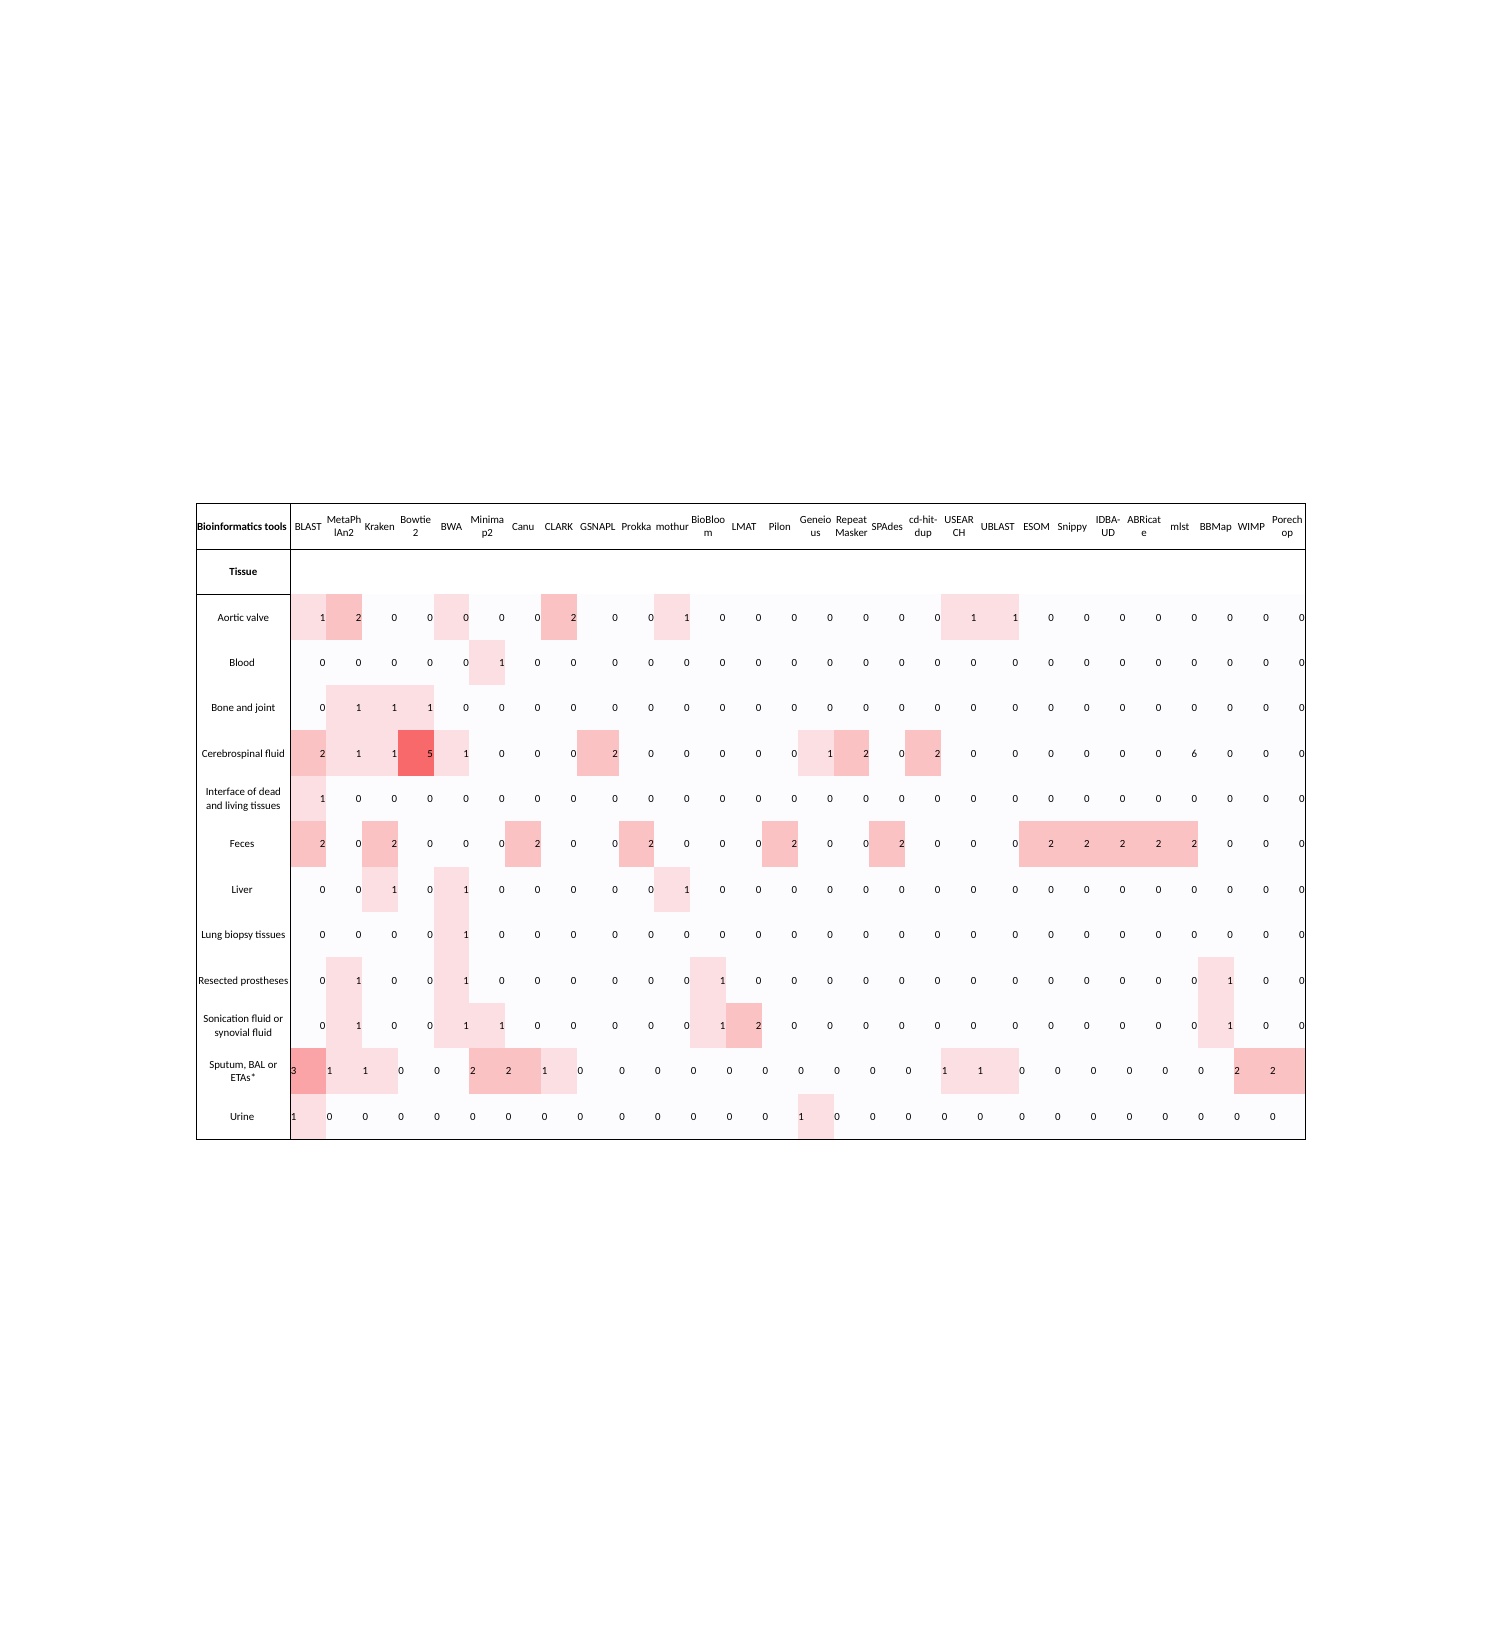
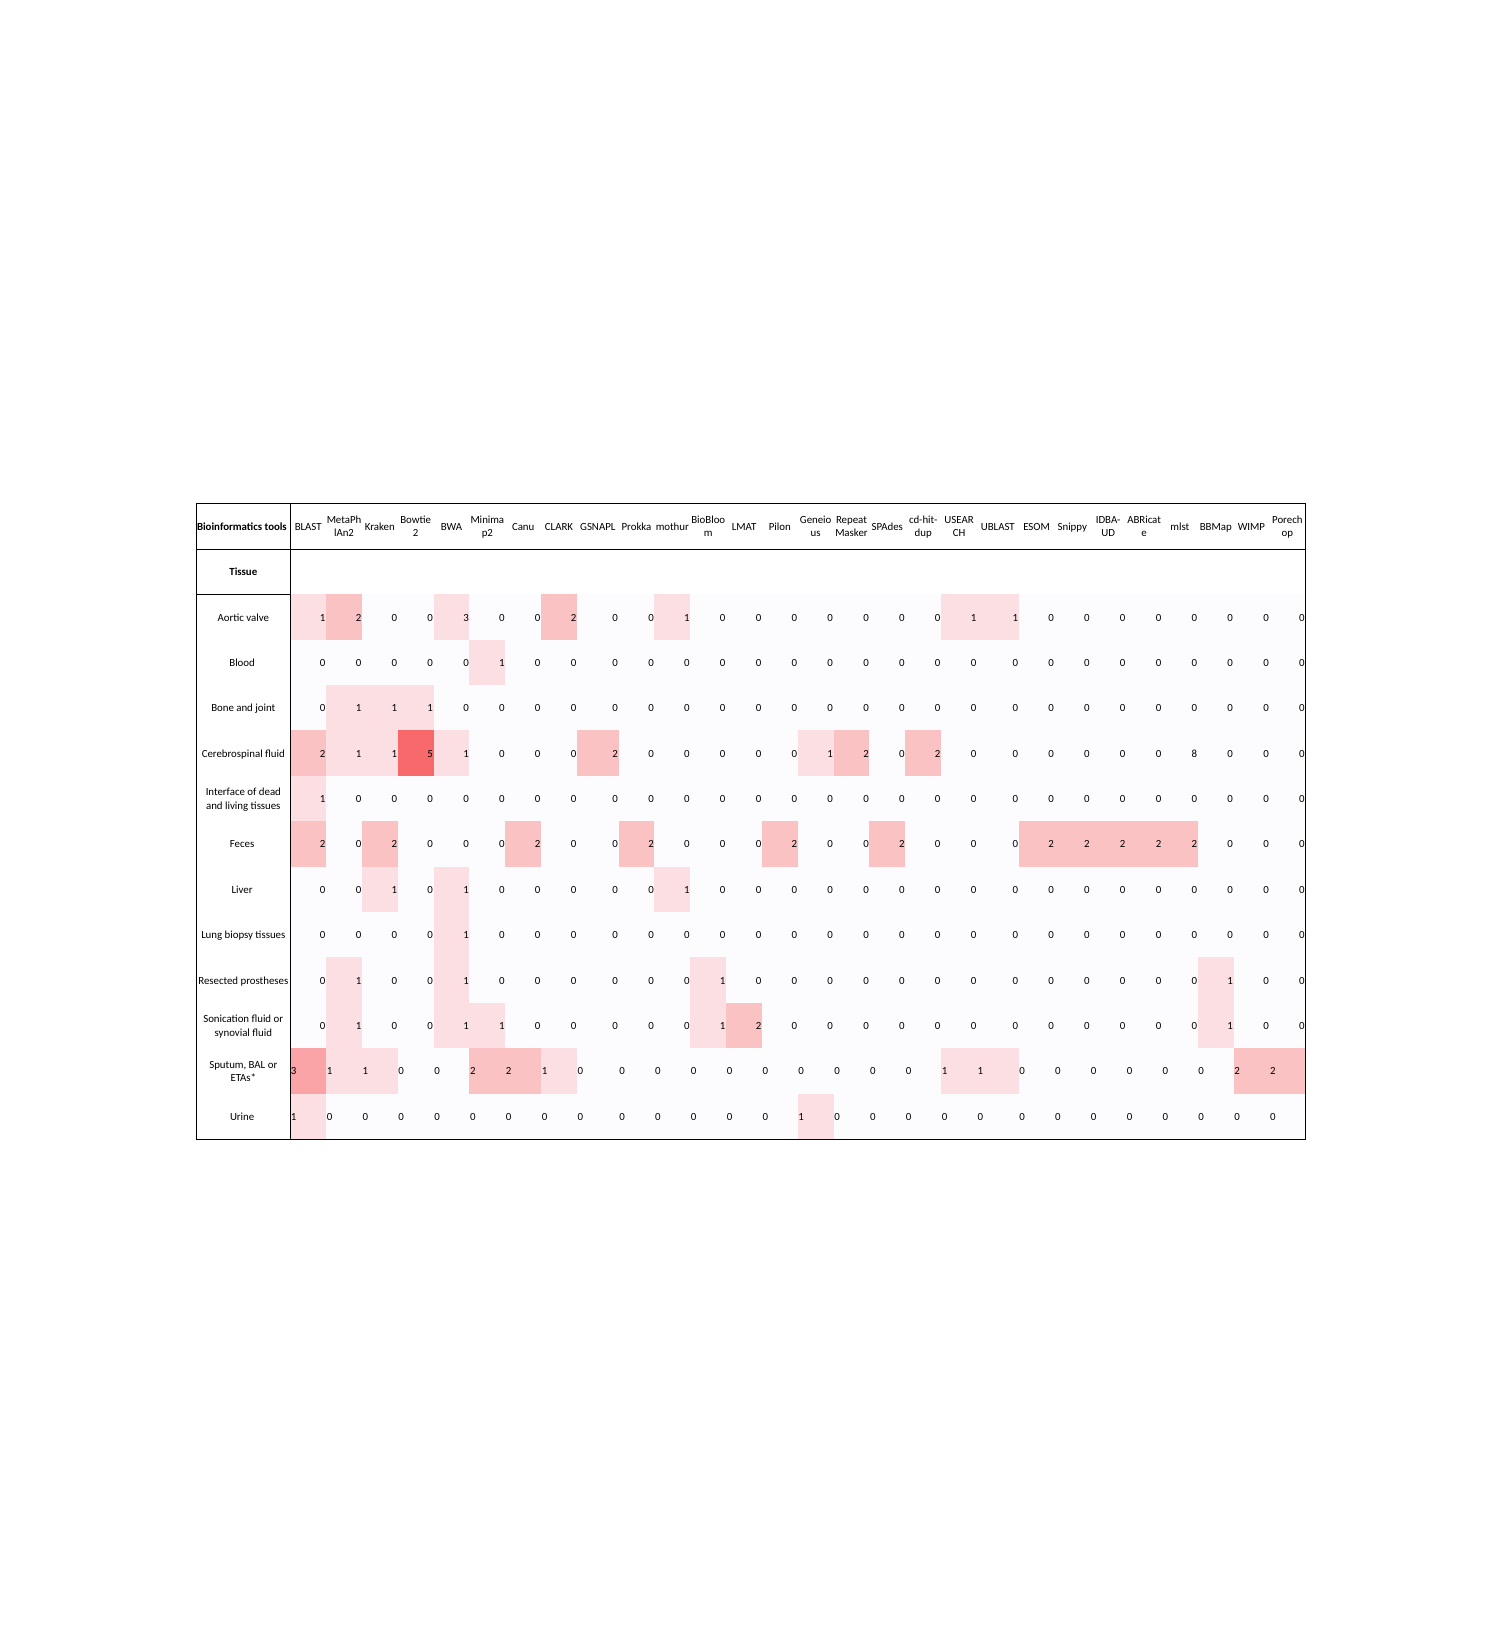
0: 0 -> 3 (466, 618)
6: 6 -> 8 (1194, 754)
